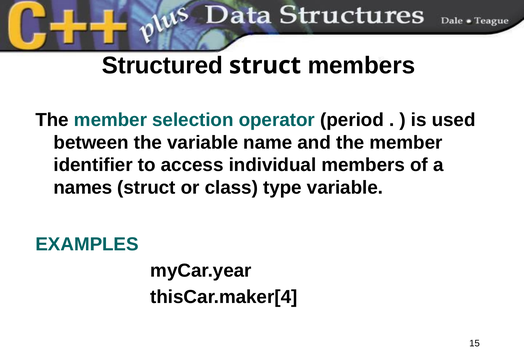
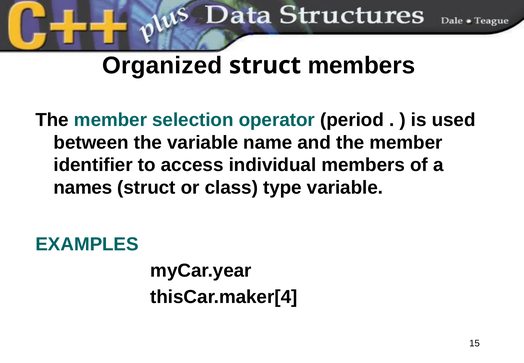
Structured: Structured -> Organized (162, 65)
